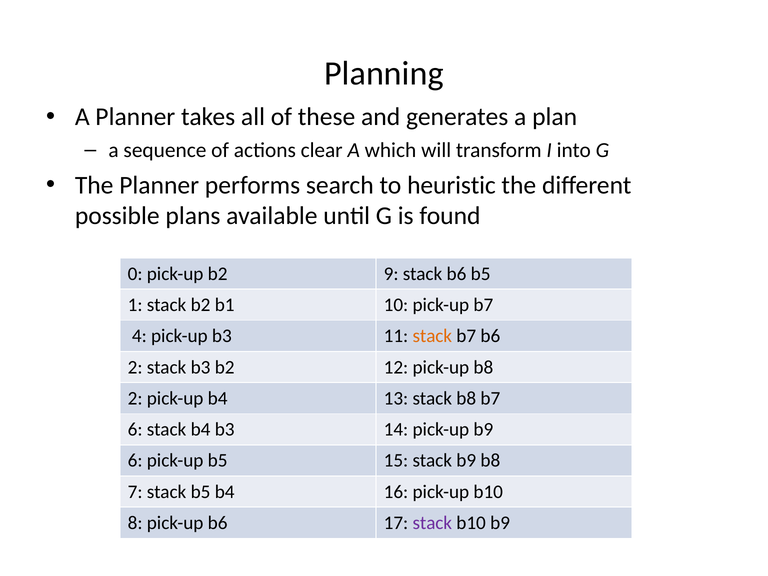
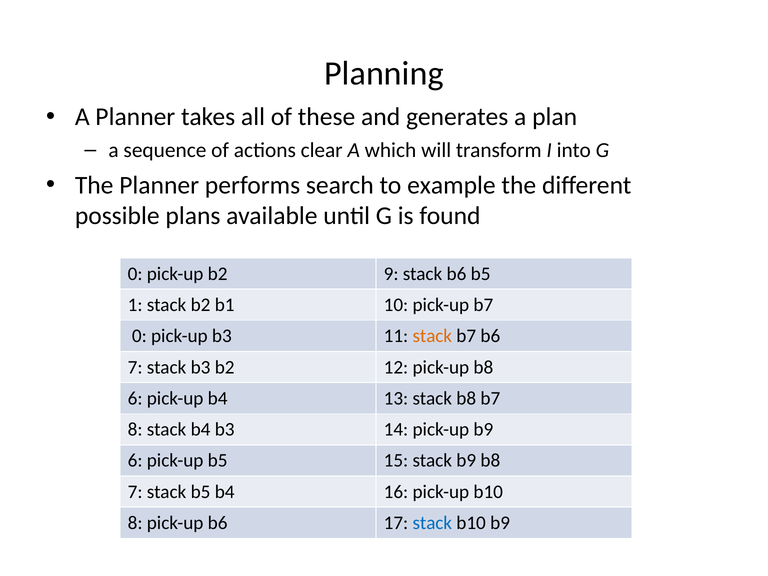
heuristic: heuristic -> example (451, 185)
4: 4 -> 0 (139, 336)
2: 2 -> 7 (135, 367)
2: 2 -> 6 (135, 398)
6: 6 -> 8 (135, 430)
stack colour: purple -> blue (432, 523)
